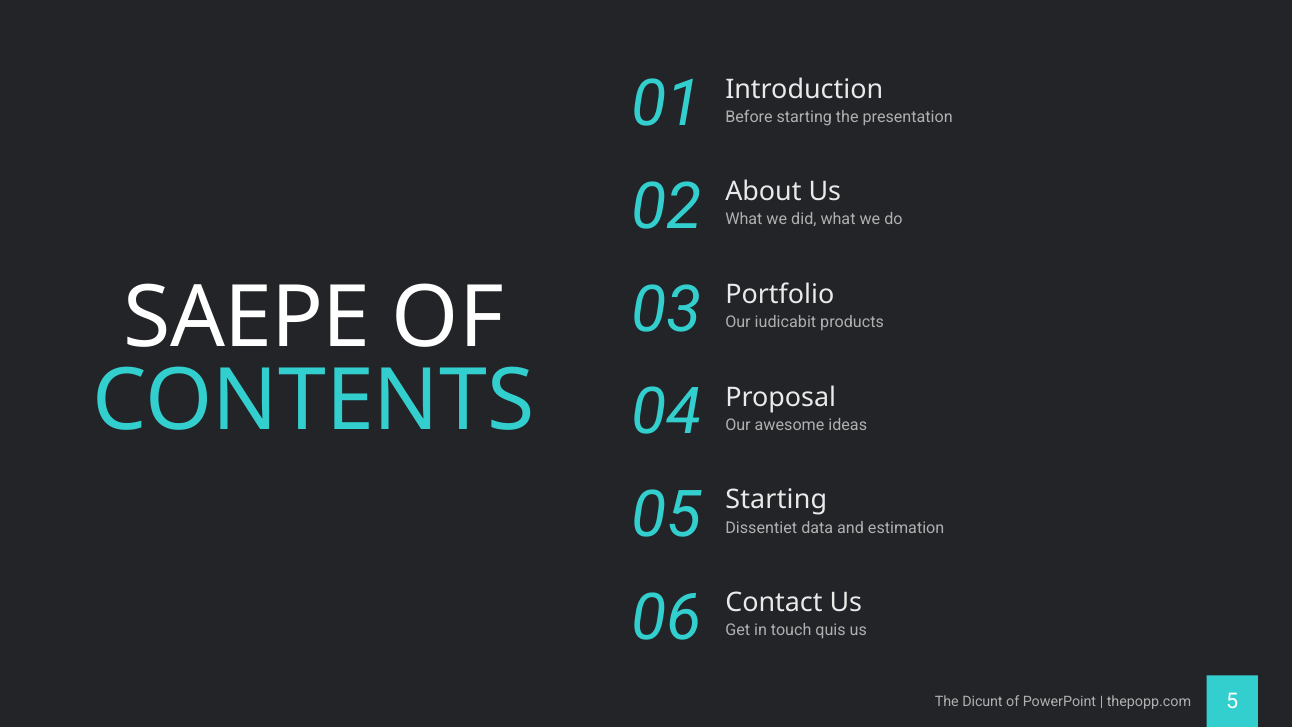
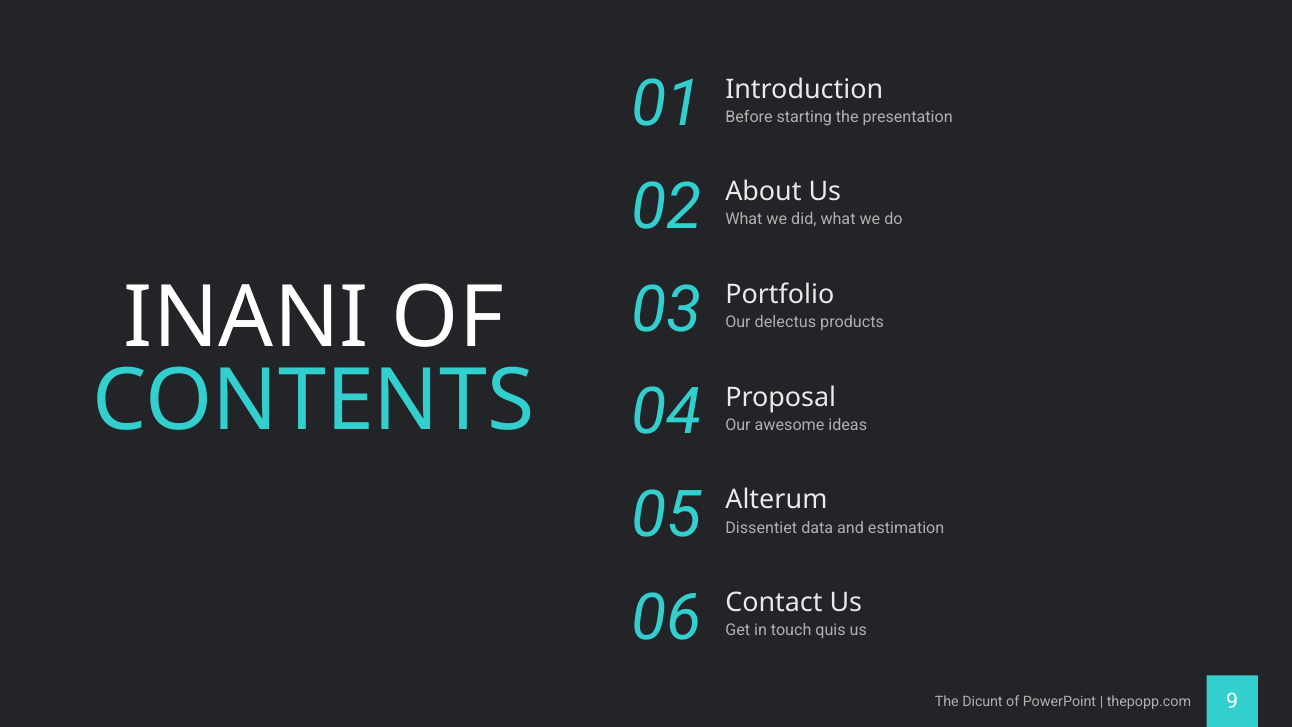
iudicabit: iudicabit -> delectus (785, 322)
SAEPE: SAEPE -> INANI (246, 318)
Starting: Starting -> Alterum (776, 500)
5: 5 -> 9 (1232, 701)
